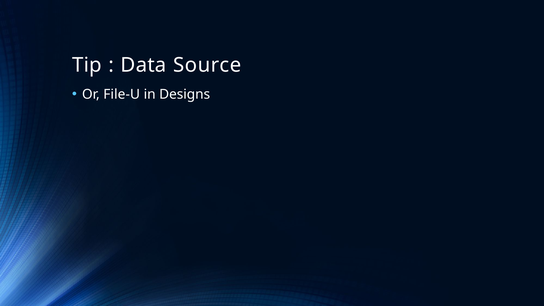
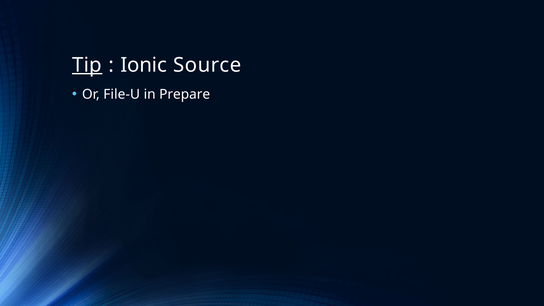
Tip underline: none -> present (87, 65)
Data: Data -> Ionic (144, 65)
Designs: Designs -> Prepare (185, 94)
